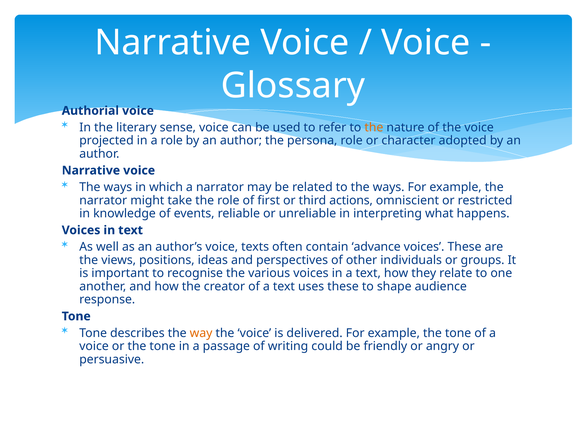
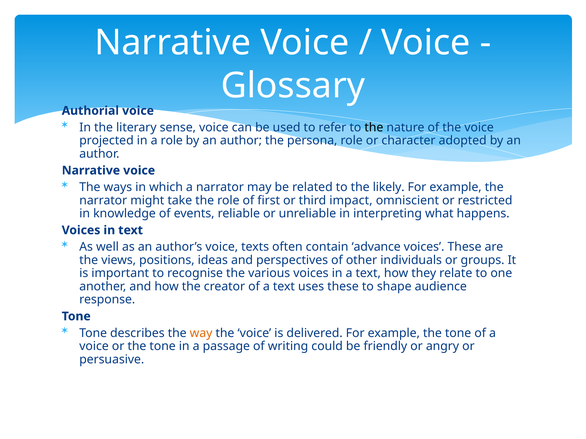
the colour: orange -> black (374, 128)
to the ways: ways -> likely (389, 187)
actions: actions -> impact (351, 201)
